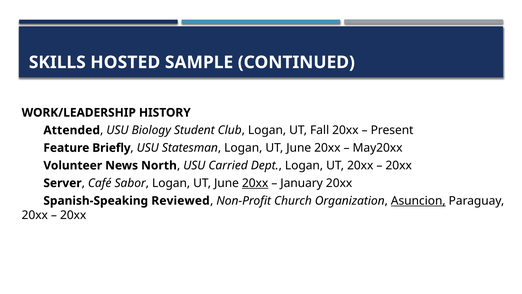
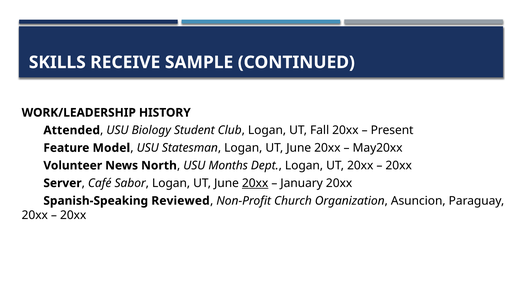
HOSTED: HOSTED -> RECEIVE (125, 62)
Briefly: Briefly -> Model (111, 148)
Carried: Carried -> Months (228, 165)
Asuncion underline: present -> none (418, 201)
